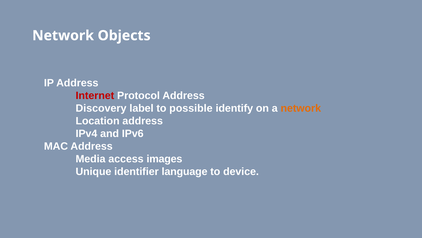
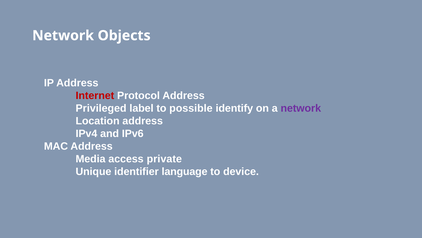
Discovery: Discovery -> Privileged (101, 108)
network colour: orange -> purple (301, 108)
images: images -> private (164, 159)
